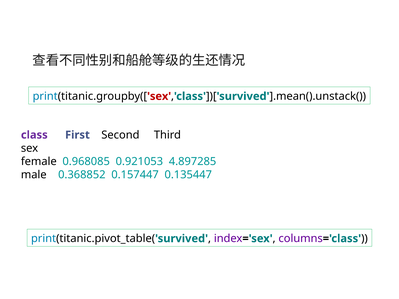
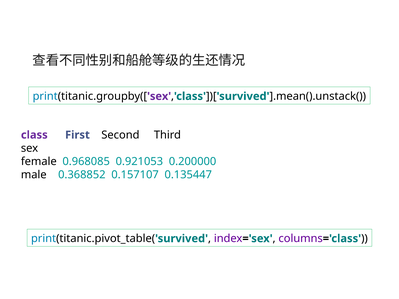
sex colour: red -> purple (159, 96)
4.897285: 4.897285 -> 0.200000 (193, 162)
0.157447: 0.157447 -> 0.157107 (135, 175)
